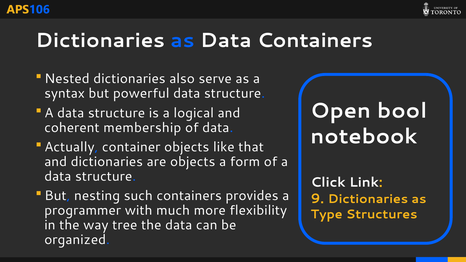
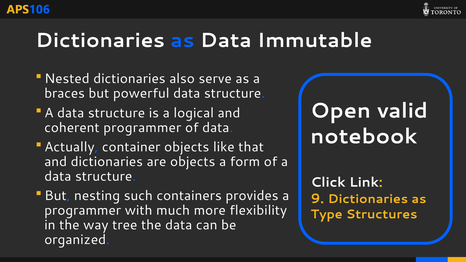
Data Containers: Containers -> Immutable (315, 40)
syntax: syntax -> braces (65, 93)
bool: bool -> valid (402, 111)
coherent membership: membership -> programmer (142, 128)
